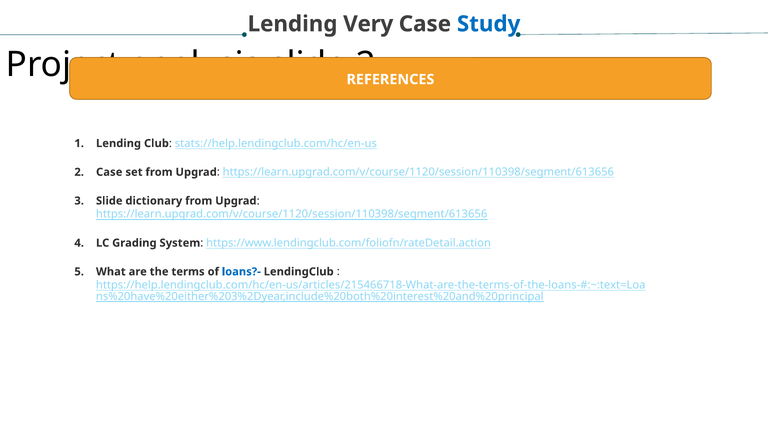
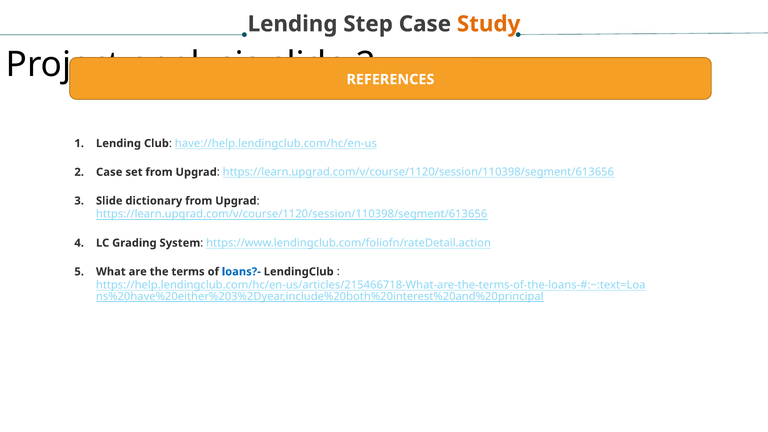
Very: Very -> Step (368, 24)
Study colour: blue -> orange (489, 24)
stats://help.lendingclub.com/hc/en-us: stats://help.lendingclub.com/hc/en-us -> have://help.lendingclub.com/hc/en-us (276, 143)
